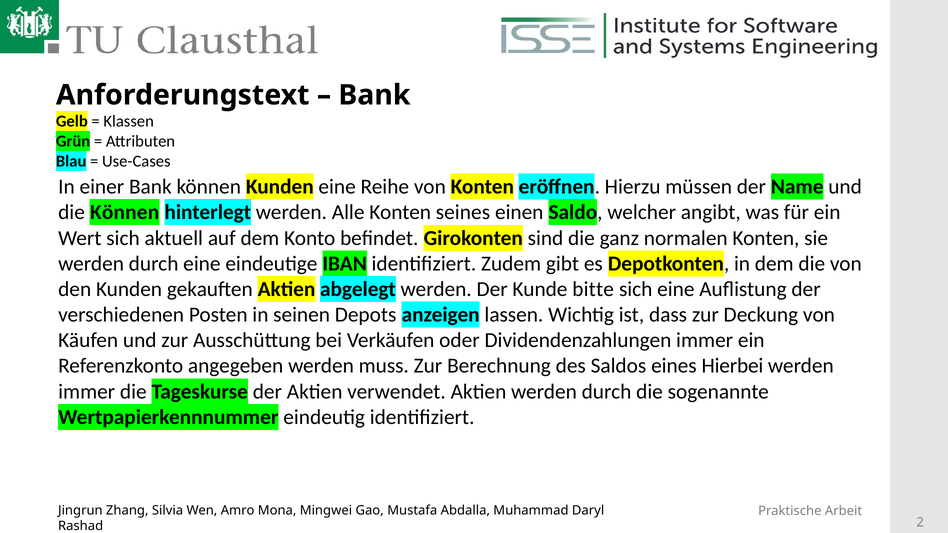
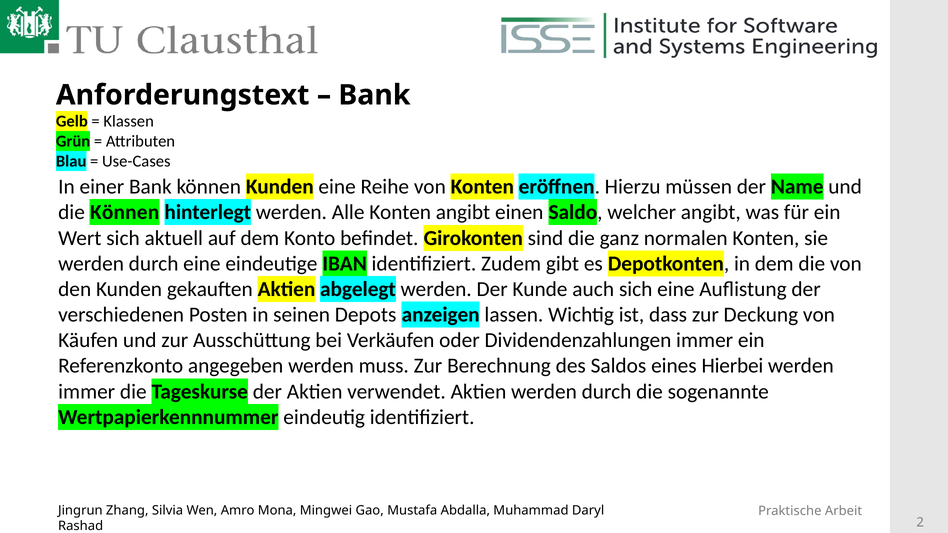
Konten seines: seines -> angibt (463, 213)
bitte: bitte -> auch (593, 289)
